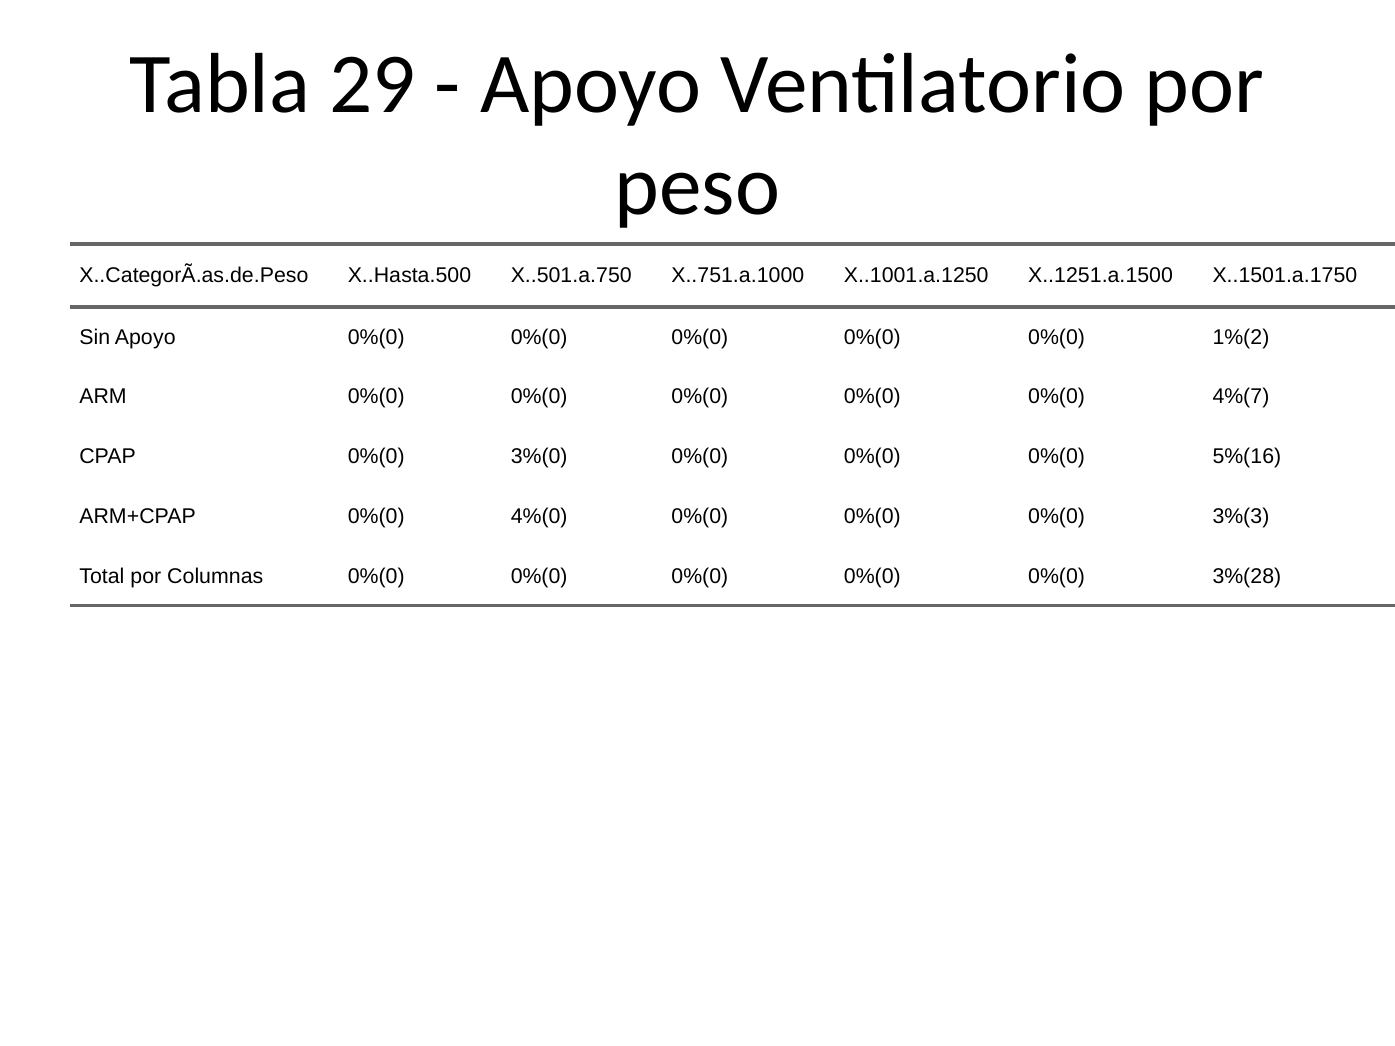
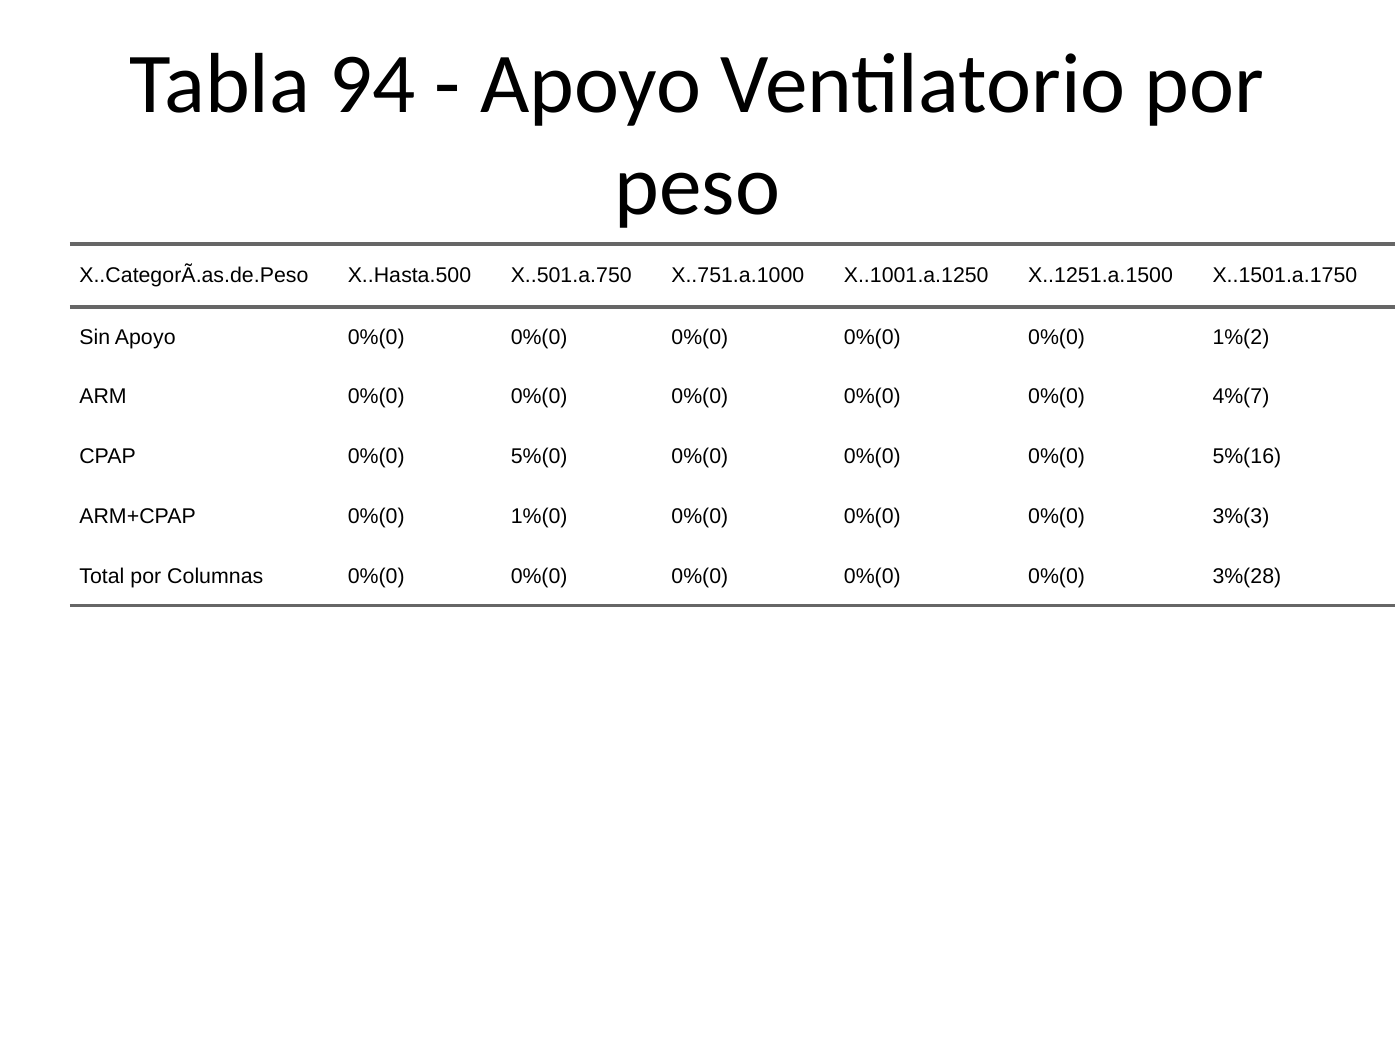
29: 29 -> 94 (373, 84)
3%(0: 3%(0 -> 5%(0 (539, 457)
4%(0: 4%(0 -> 1%(0 (539, 516)
